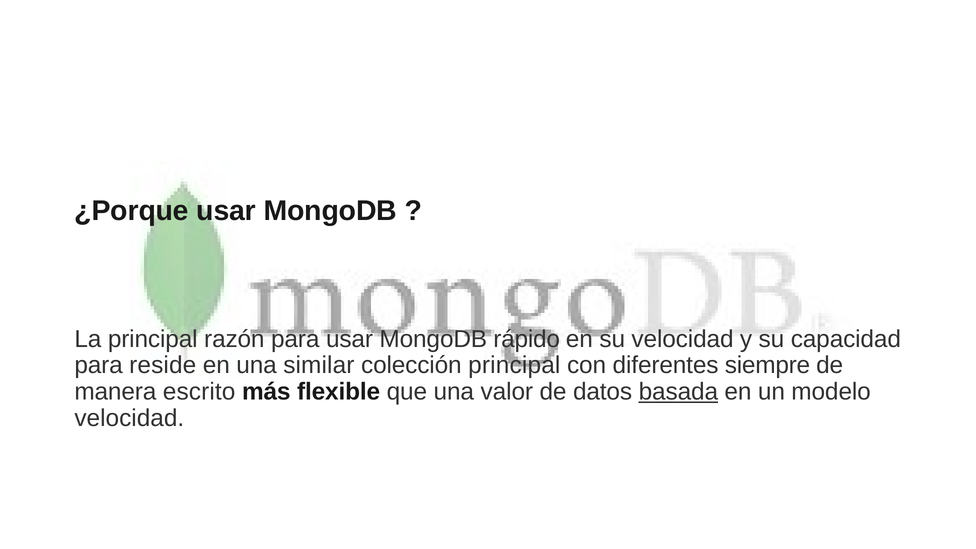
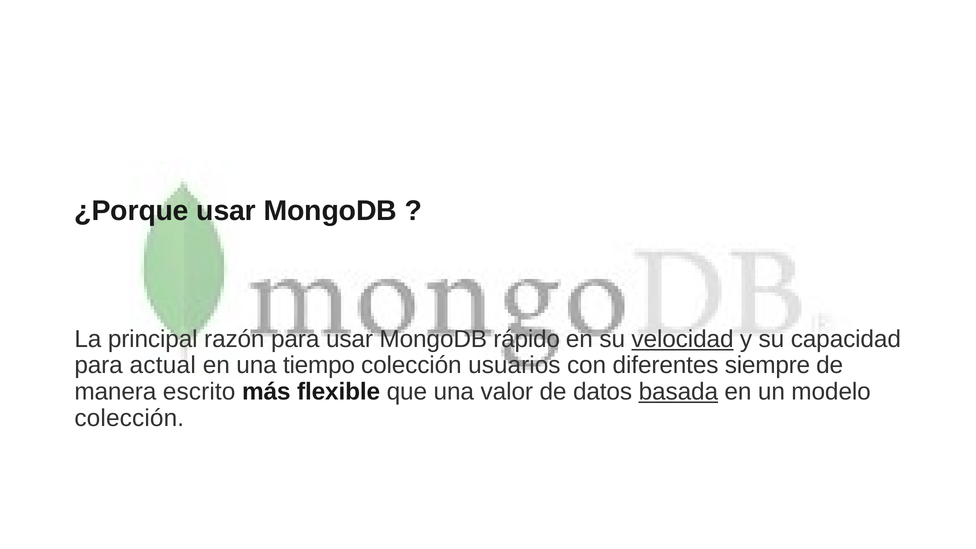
velocidad underline: none -> present (683, 339)
reside: reside -> actual (163, 365)
similar: similar -> tiempo (319, 365)
colección principal: principal -> usuarios (514, 365)
velocidad: velocidad -> colección (129, 418)
